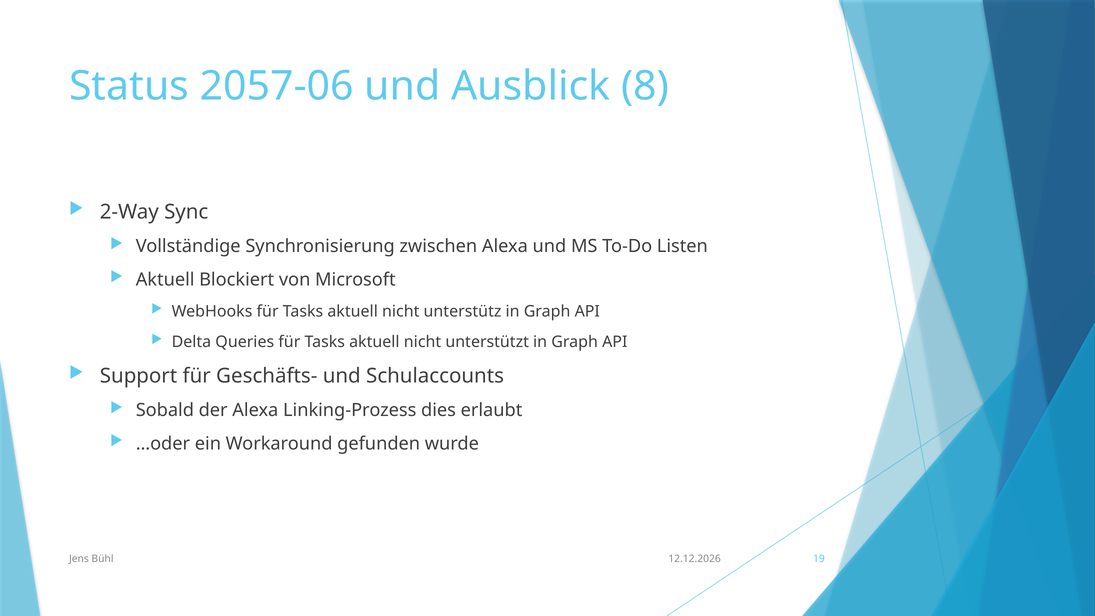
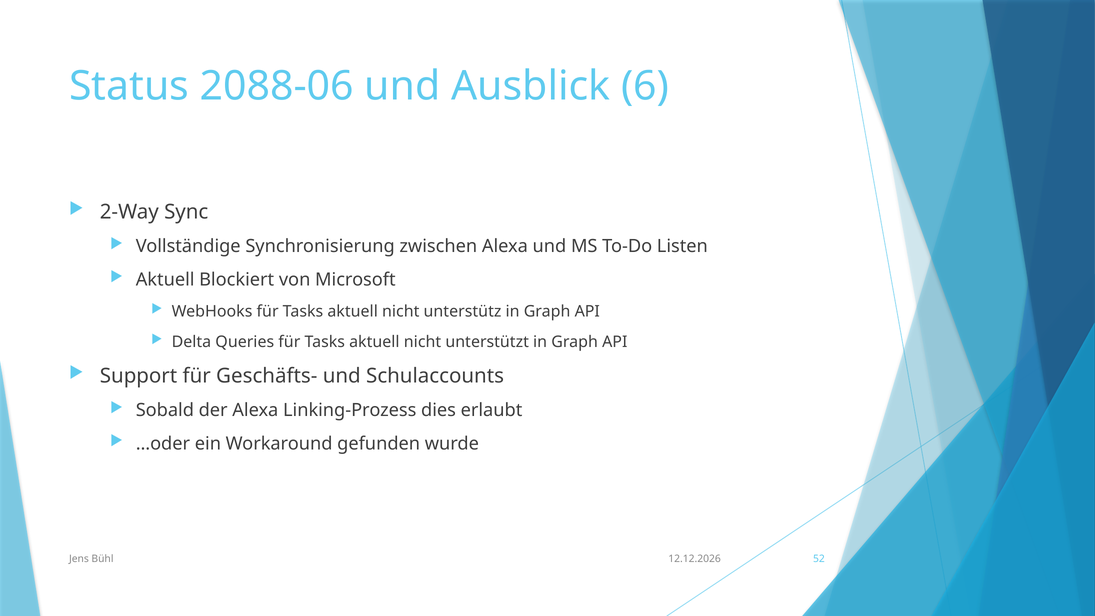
2057-06: 2057-06 -> 2088-06 (277, 86)
8: 8 -> 6 (645, 86)
19: 19 -> 52 (819, 559)
